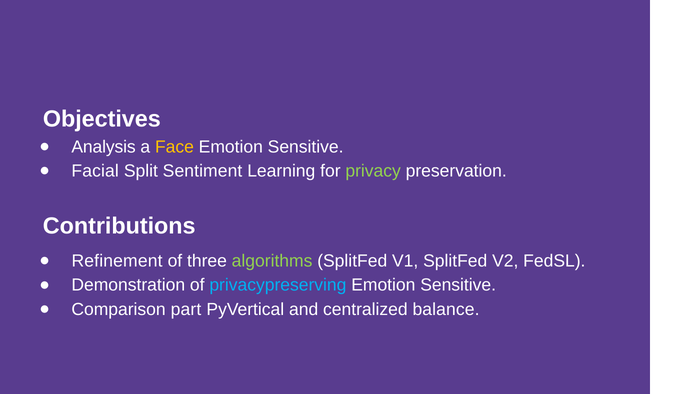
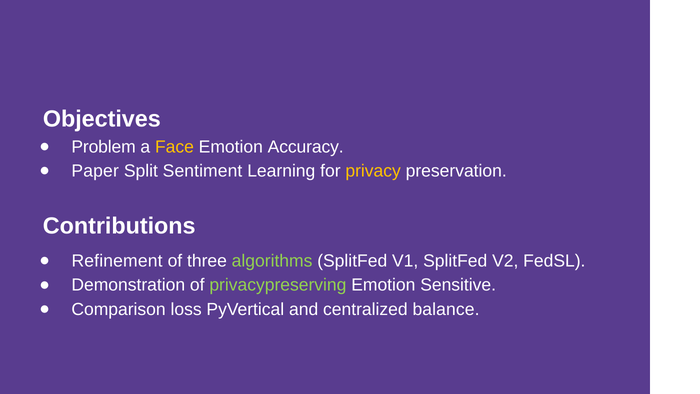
Analysis: Analysis -> Problem (104, 147)
Sensitive: Sensitive -> Accuracy (306, 147)
Facial: Facial -> Paper (95, 171)
privacy colour: light green -> yellow (373, 171)
privacypreserving colour: light blue -> light green (278, 285)
part: part -> loss (186, 309)
